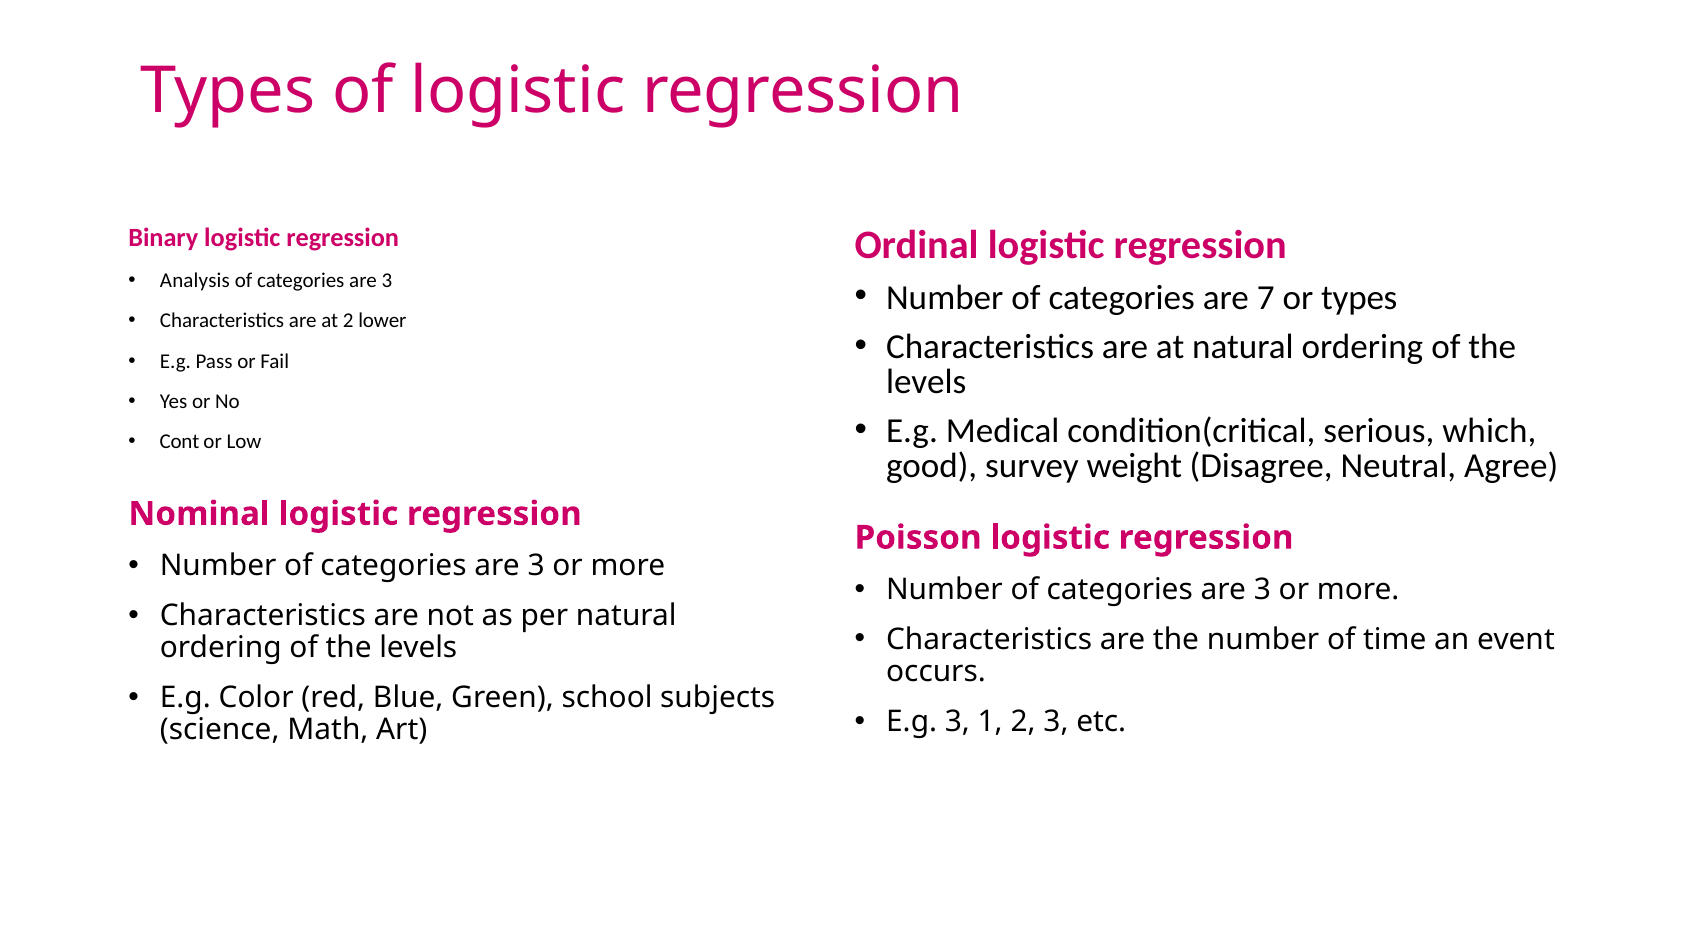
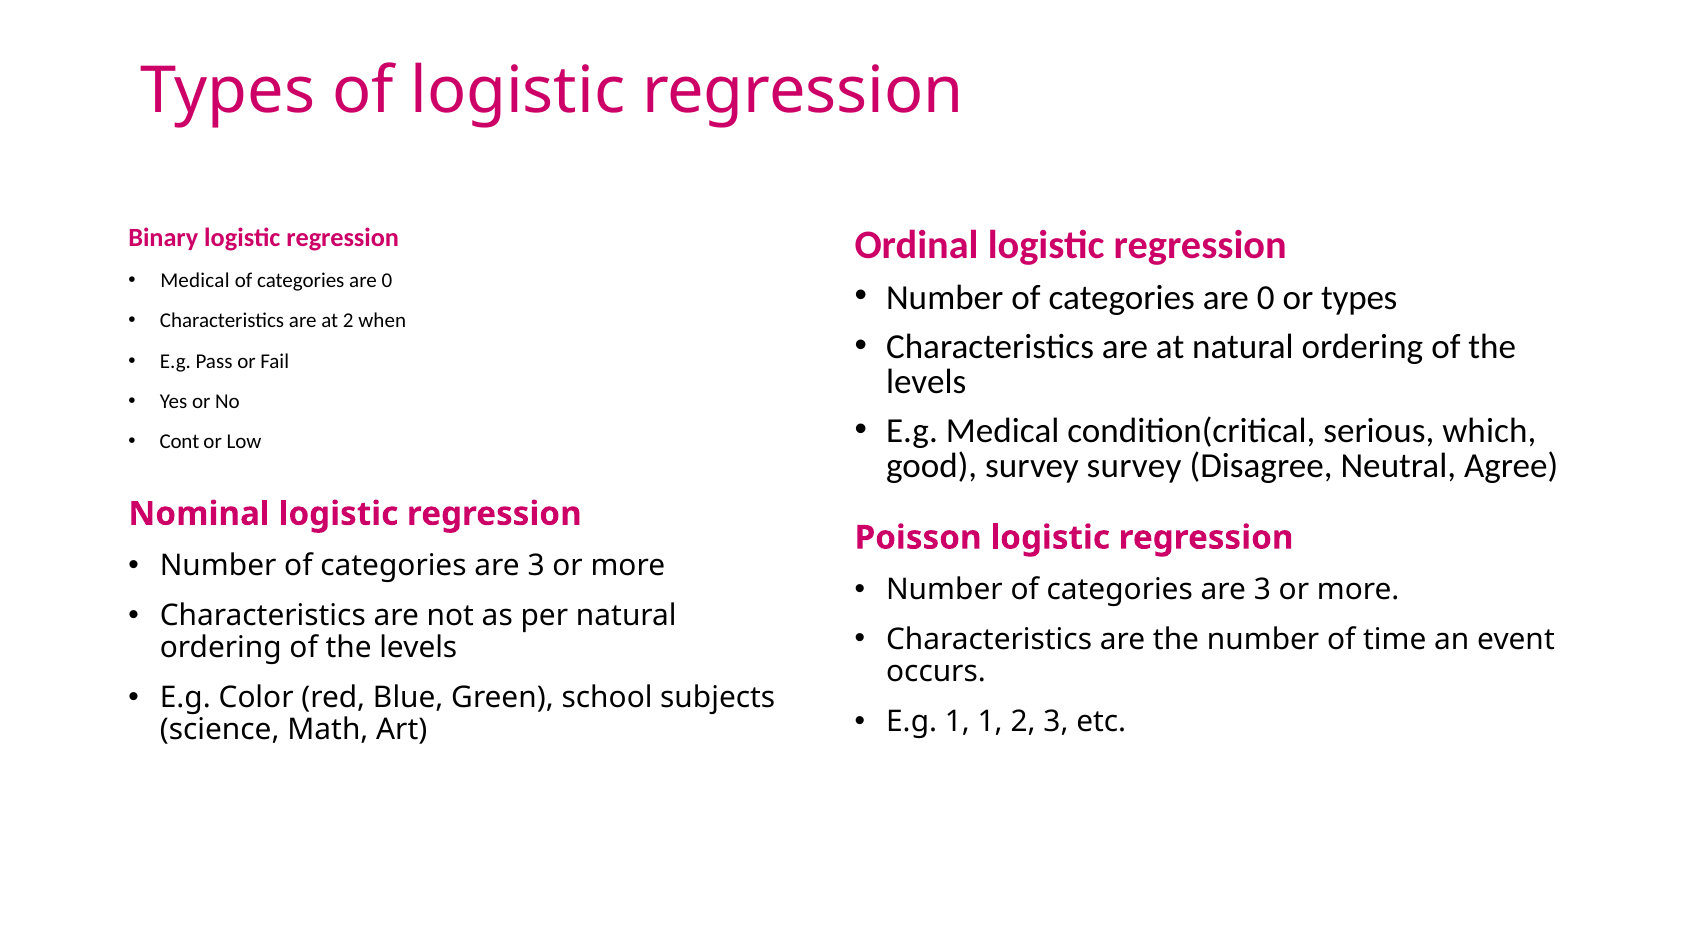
Analysis: Analysis -> Medical (195, 281)
3: 3 -> 0 (387, 281)
7: 7 -> 0 (1266, 298)
lower: lower -> when (382, 321)
survey weight: weight -> survey (1134, 466)
E.g 3: 3 -> 1 (957, 721)
